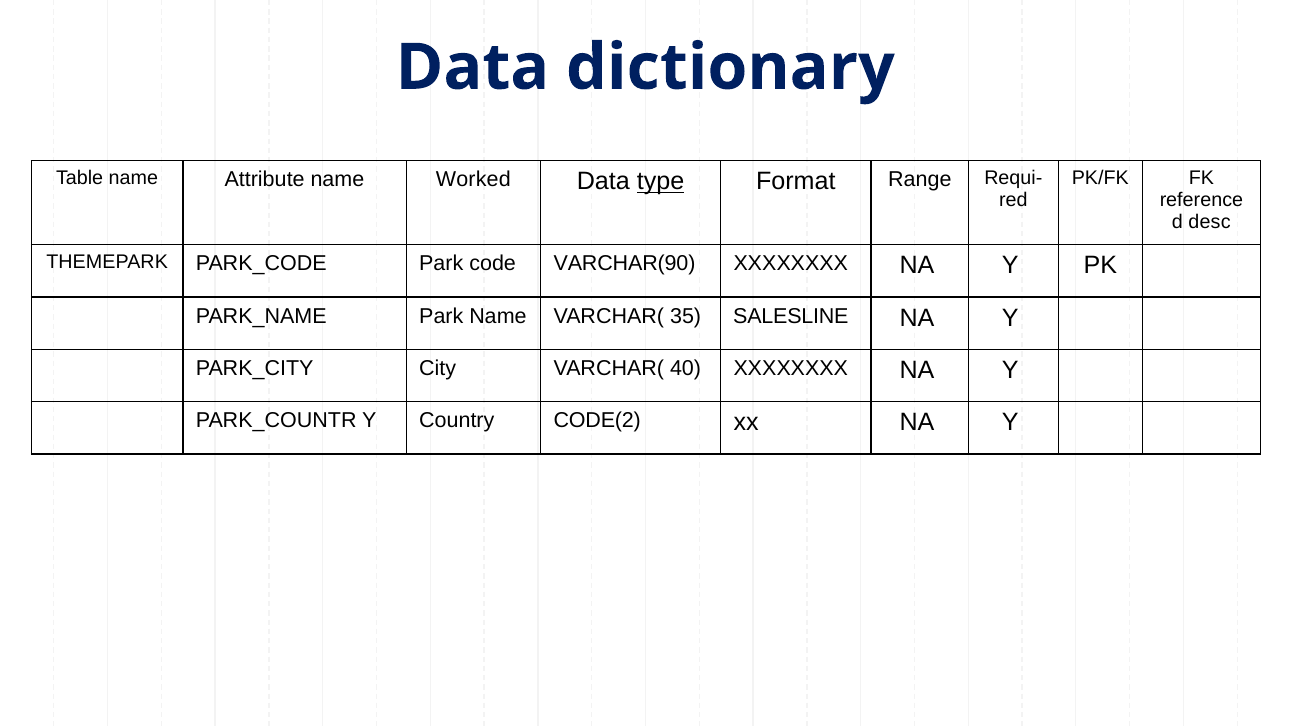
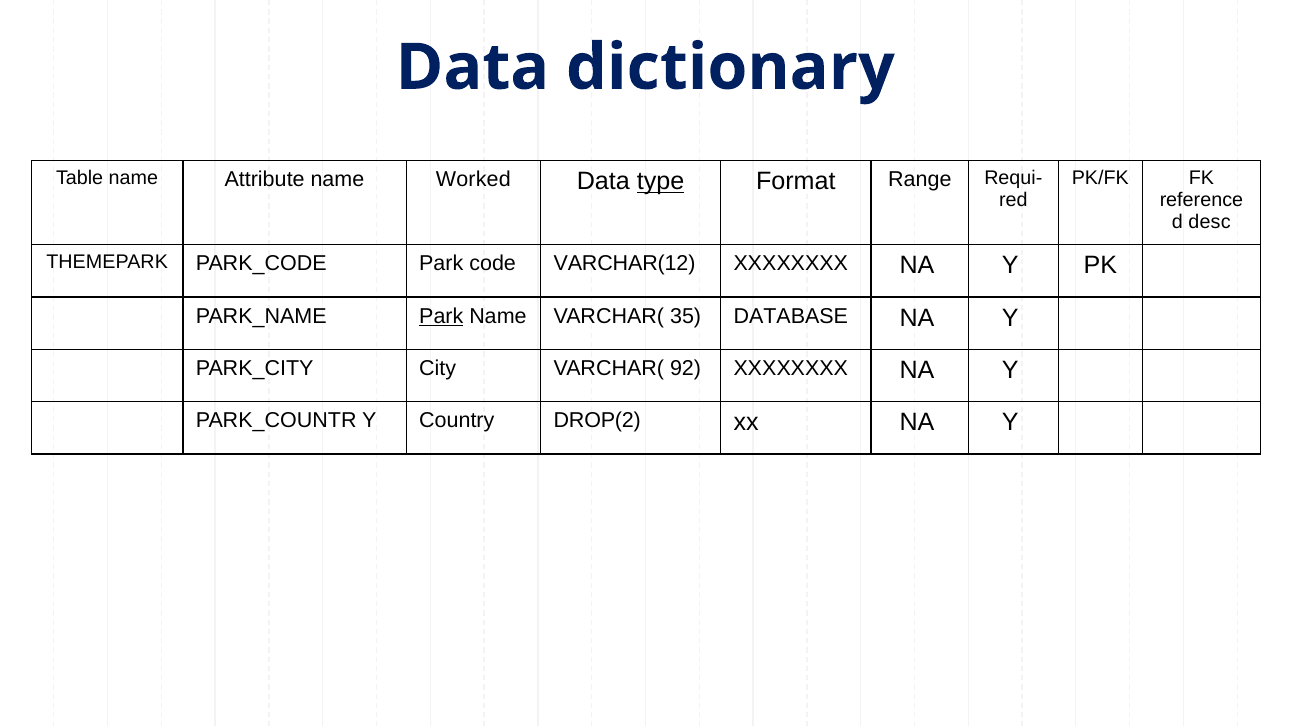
VARCHAR(90: VARCHAR(90 -> VARCHAR(12 (625, 264)
Park underline: none -> present (441, 316)
SALESLINE: SALESLINE -> DATABASE (791, 316)
40: 40 -> 92 (686, 368)
CODE(2: CODE(2 -> DROP(2 (597, 421)
